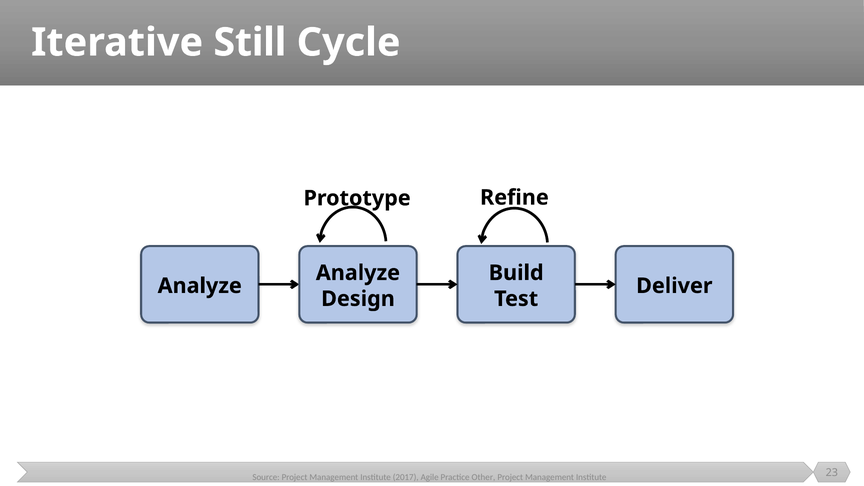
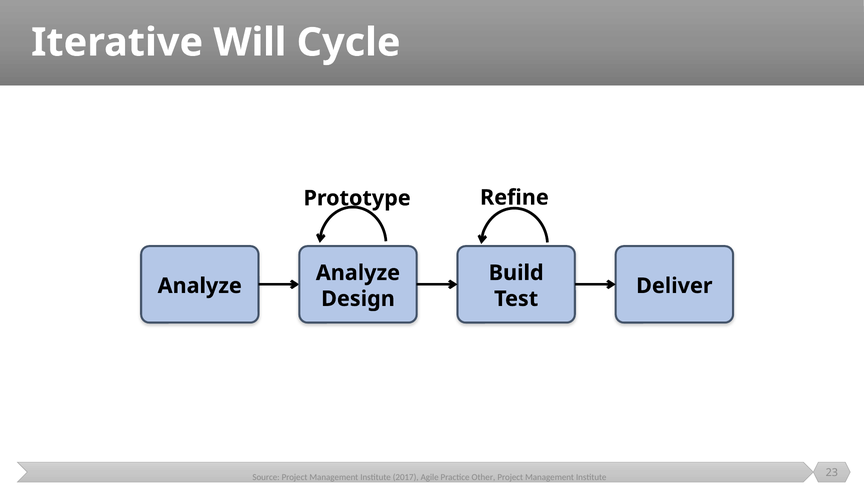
Still: Still -> Will (250, 43)
